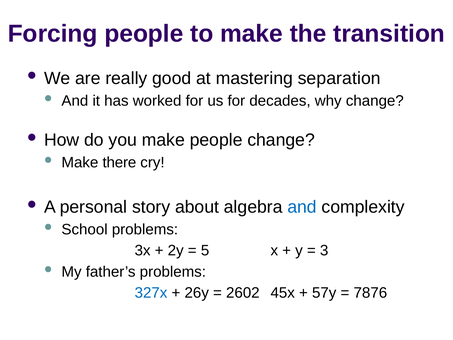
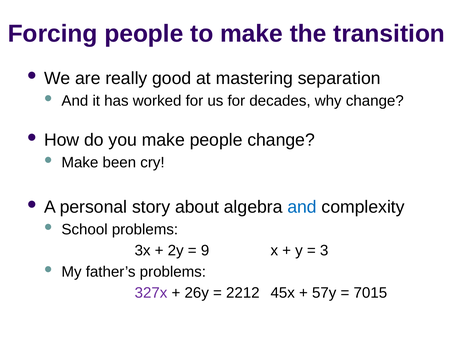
there: there -> been (119, 162)
5: 5 -> 9 (205, 250)
327x colour: blue -> purple (151, 293)
2602: 2602 -> 2212 (243, 293)
7876: 7876 -> 7015 (370, 293)
